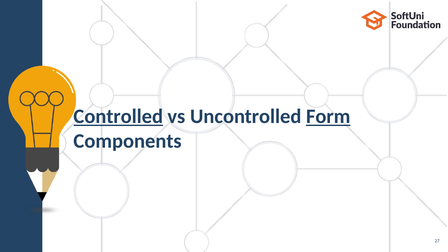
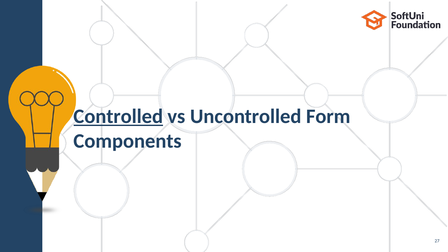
Form underline: present -> none (328, 117)
